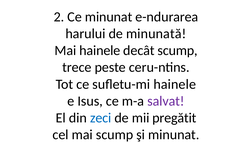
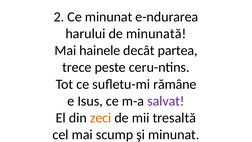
decât scump: scump -> partea (178, 50)
sufletu-mi hainele: hainele -> rămâne (175, 84)
zeci colour: blue -> orange (101, 118)
pregătit: pregătit -> tresaltă (174, 118)
